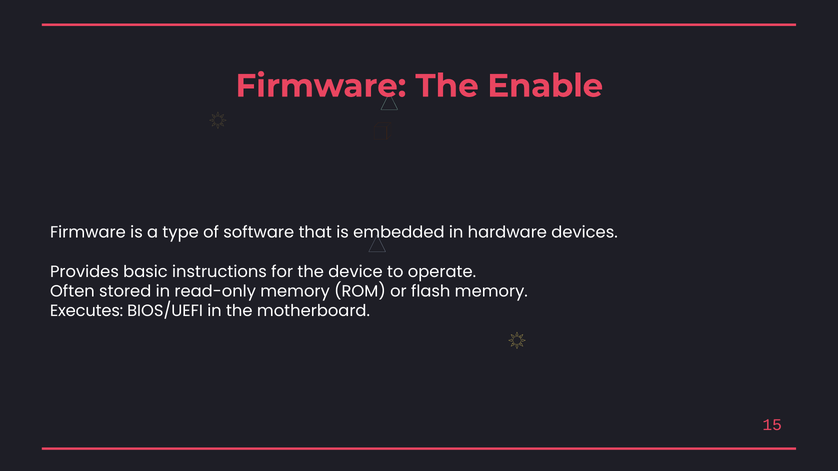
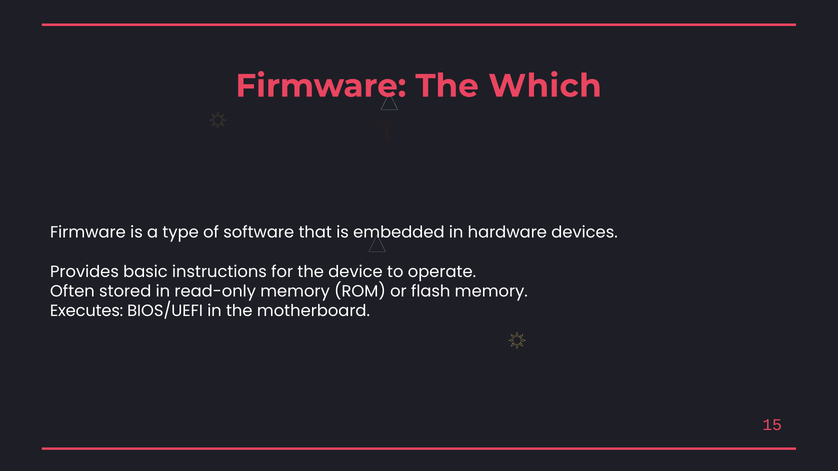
Enable: Enable -> Which (545, 86)
